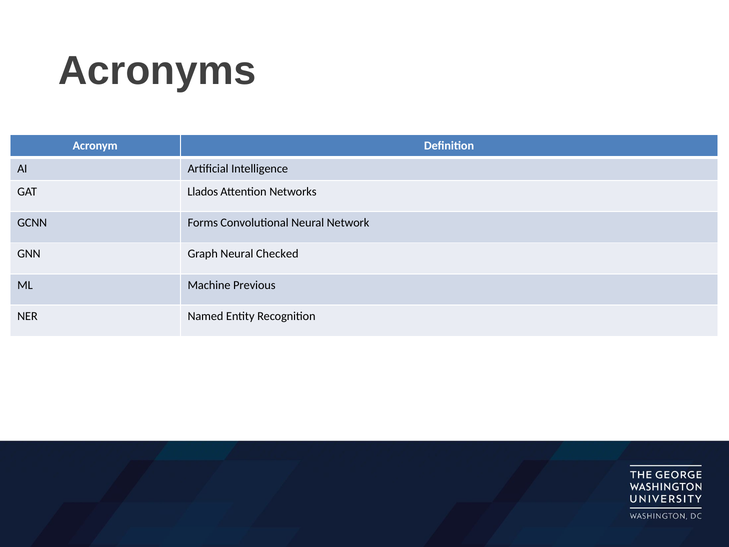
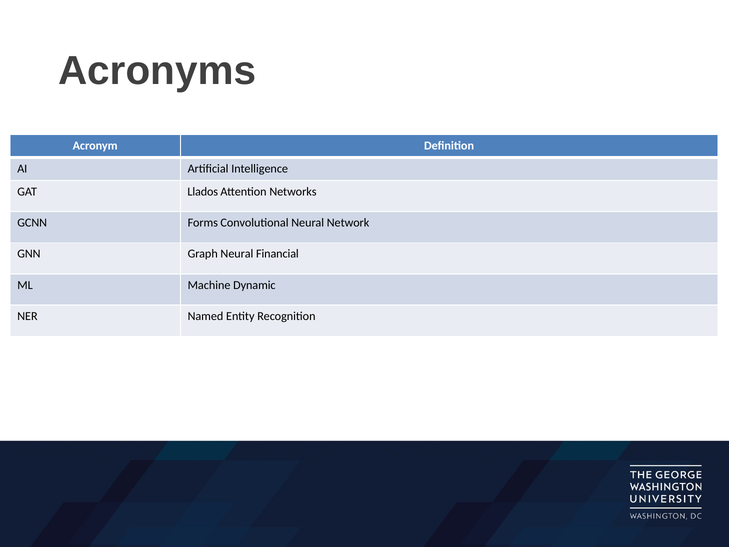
Checked: Checked -> Financial (277, 254)
Previous: Previous -> Dynamic (254, 285)
